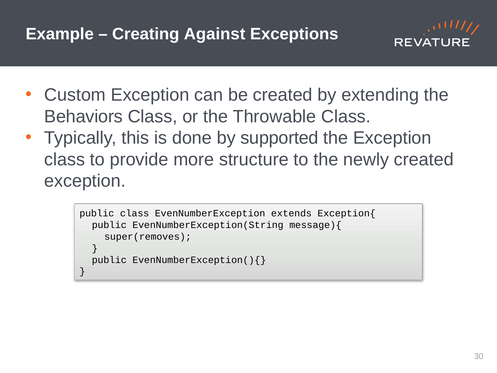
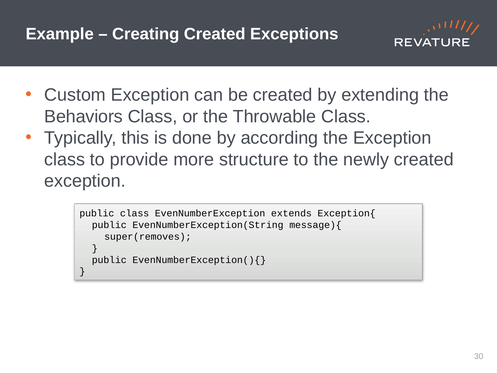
Creating Against: Against -> Created (215, 34)
supported: supported -> according (279, 138)
